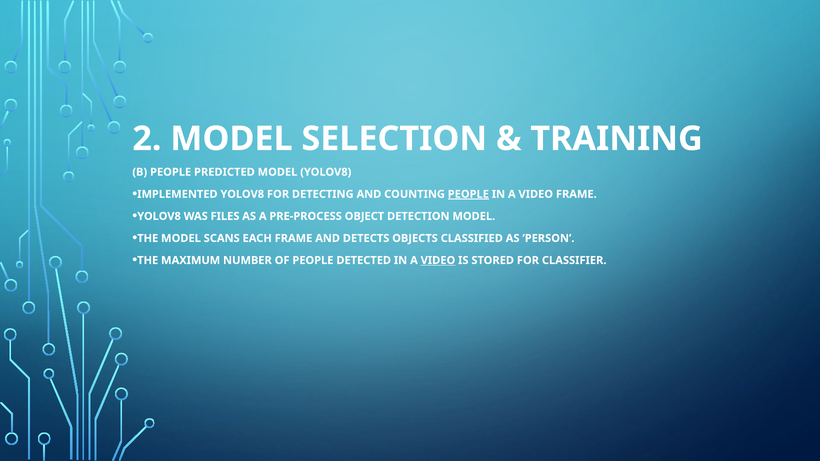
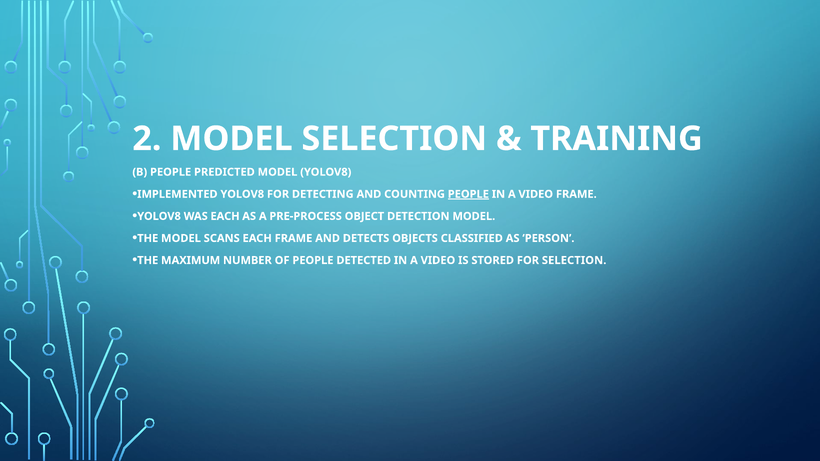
WAS FILES: FILES -> EACH (225, 216)
VIDEO underline: present -> none (438, 260)
FOR CLASSIFIER: CLASSIFIER -> SELECTION (574, 260)
